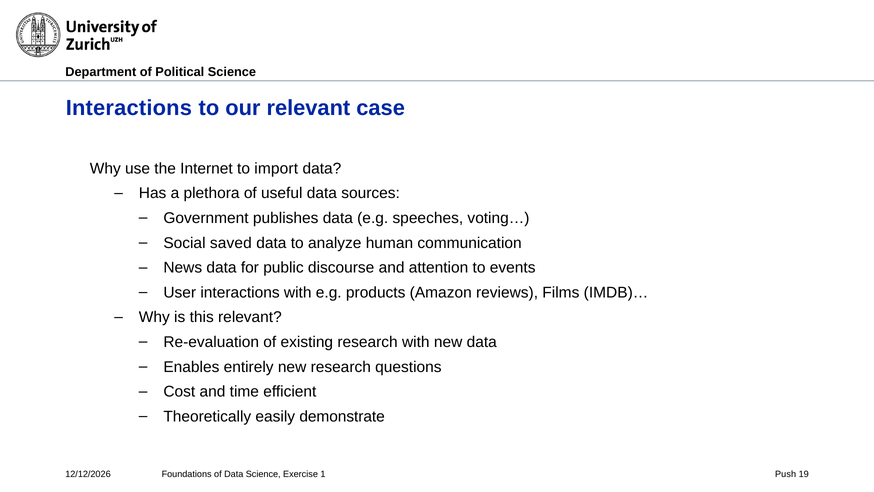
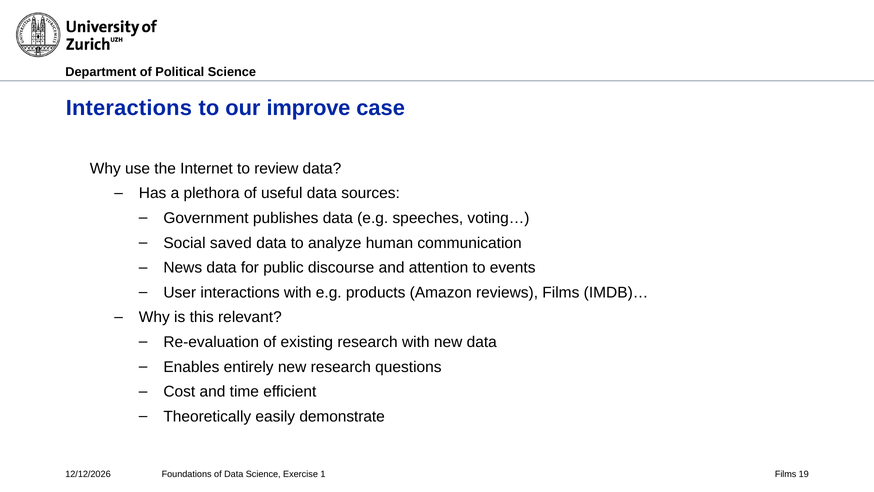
our relevant: relevant -> improve (308, 108)
import: import -> review (276, 168)
1 Push: Push -> Films (786, 474)
